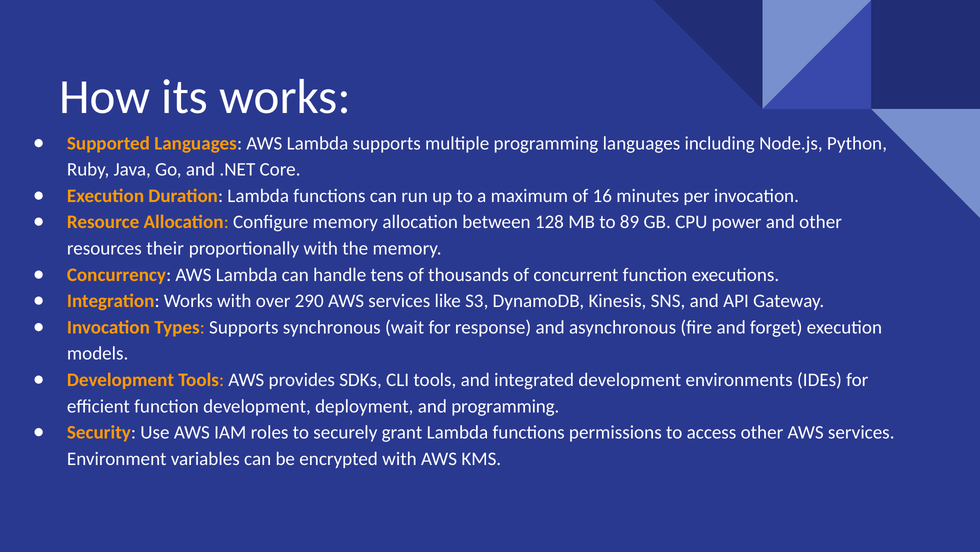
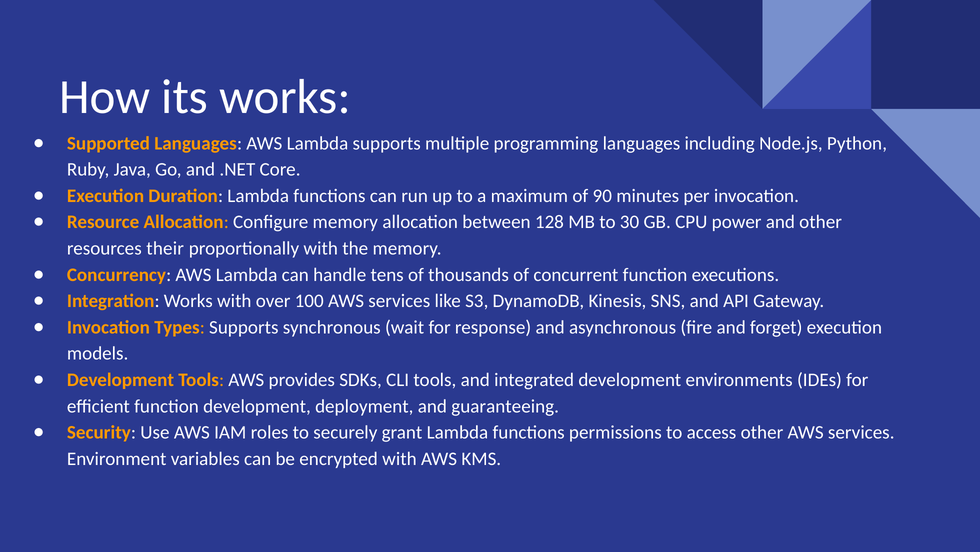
16: 16 -> 90 (602, 196)
89: 89 -> 30 (630, 222)
290: 290 -> 100 (309, 301)
and programming: programming -> guaranteeing (505, 406)
